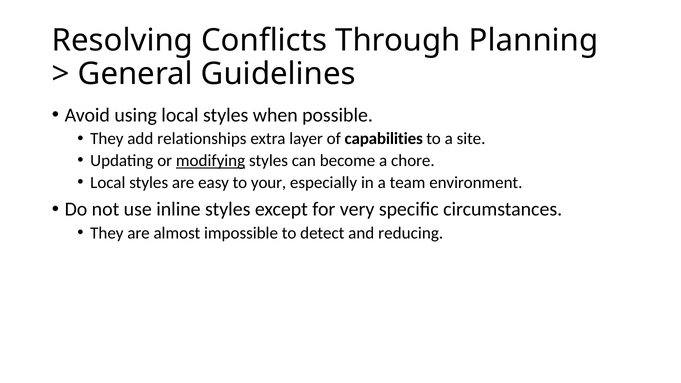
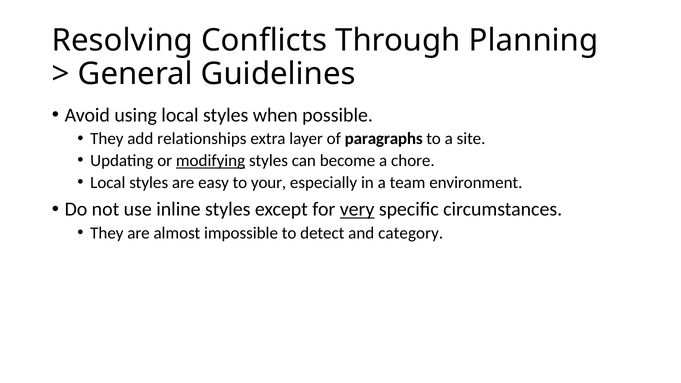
capabilities: capabilities -> paragraphs (384, 139)
very underline: none -> present (357, 209)
reducing: reducing -> category (411, 233)
